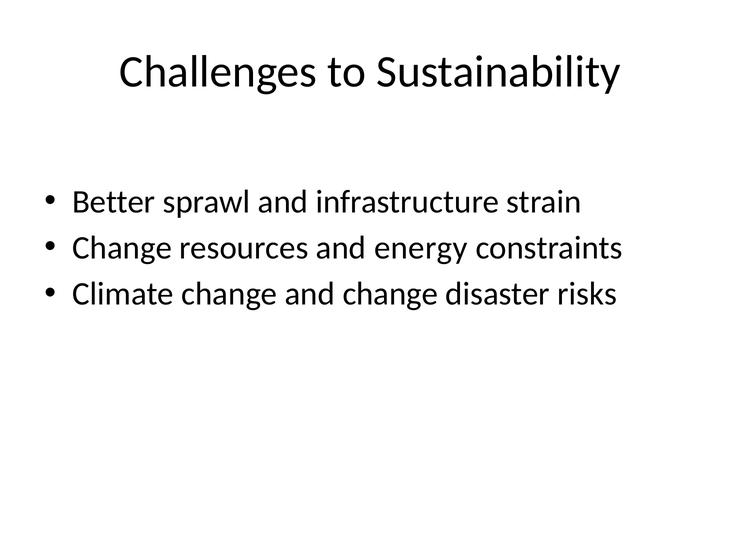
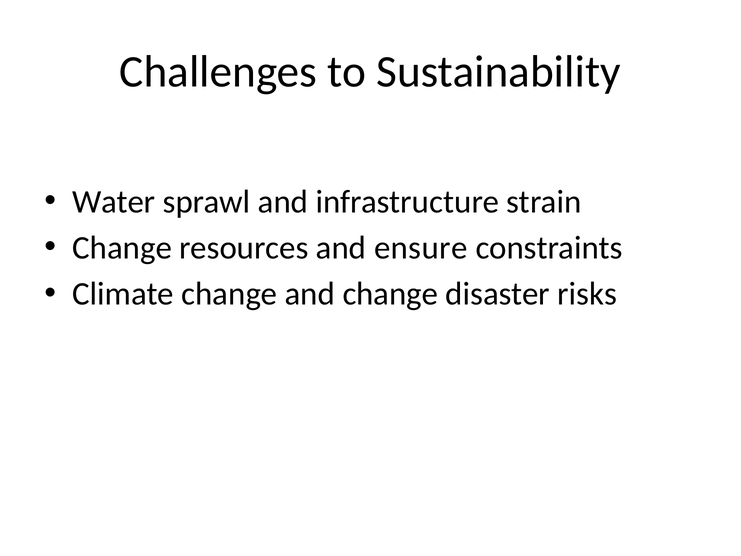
Better: Better -> Water (114, 202)
energy: energy -> ensure (421, 248)
